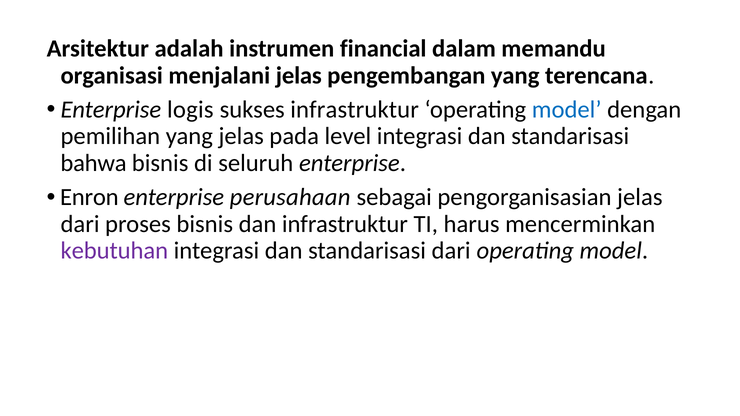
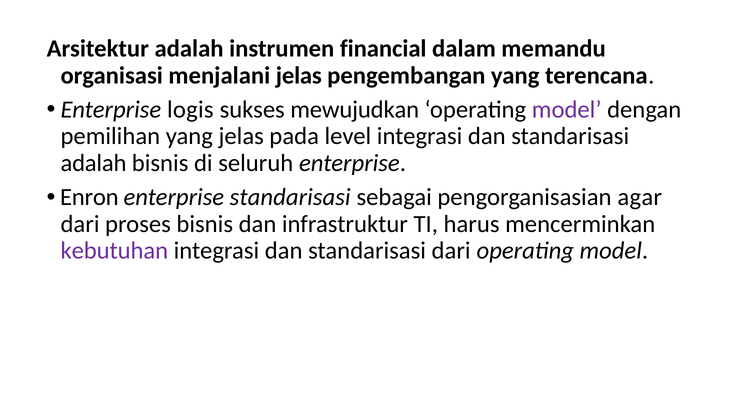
sukses infrastruktur: infrastruktur -> mewujudkan (355, 110)
model colour: blue -> purple (567, 110)
bahwa: bahwa -> adalah (94, 163)
enterprise perusahaan: perusahaan -> standarisasi (290, 197)
pengorganisasian jelas: jelas -> agar (640, 197)
